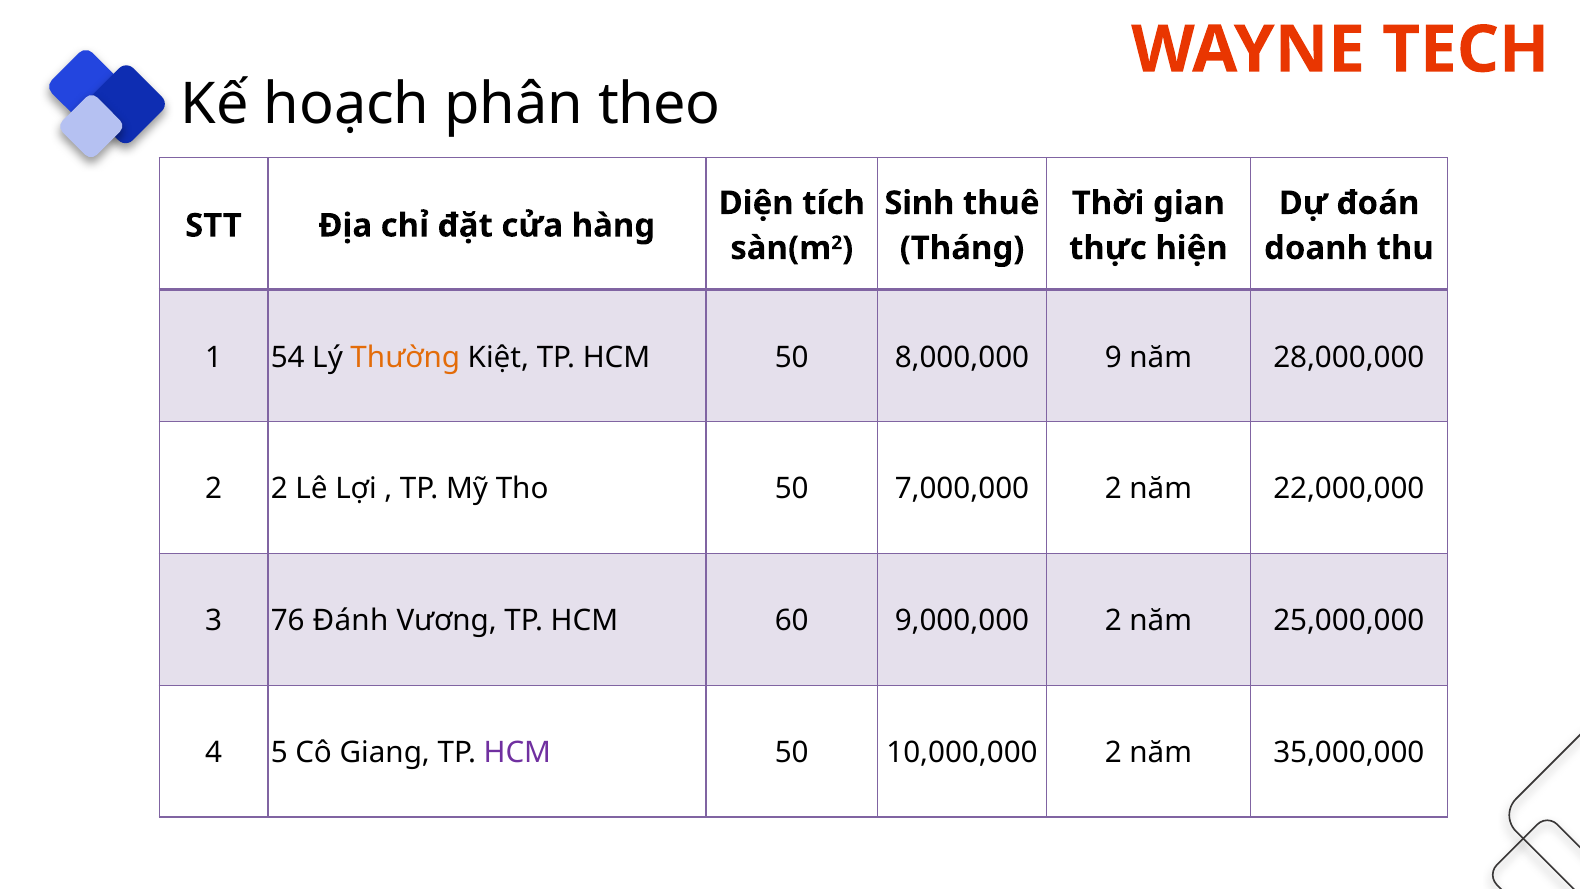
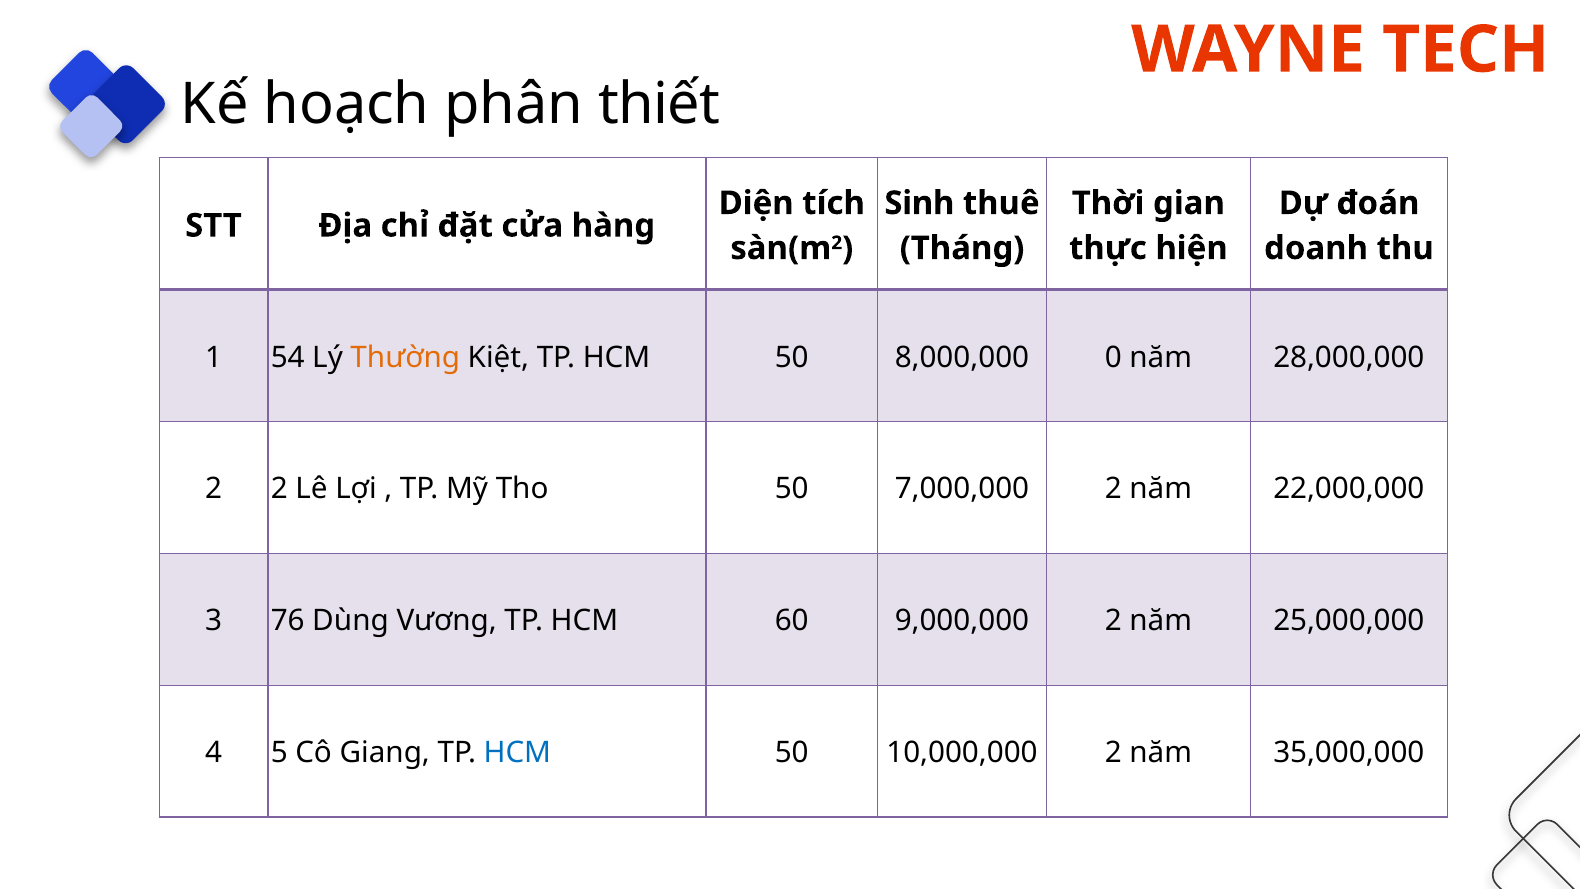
theo: theo -> thiết (659, 104)
9: 9 -> 0 (1113, 357)
Đánh: Đánh -> Dùng (351, 621)
HCM colour: purple -> blue (517, 753)
